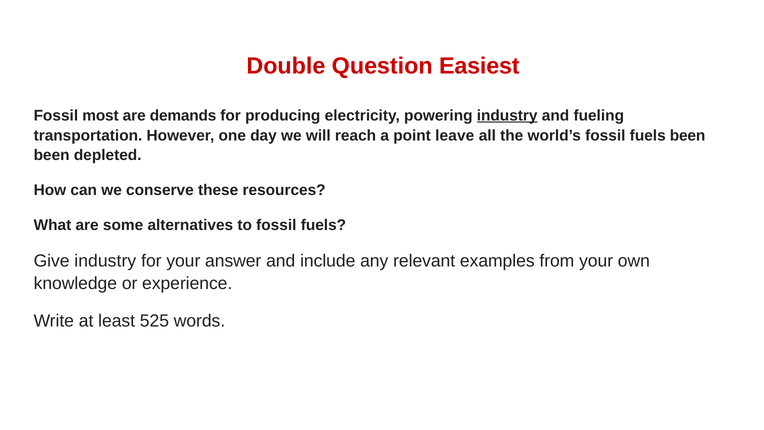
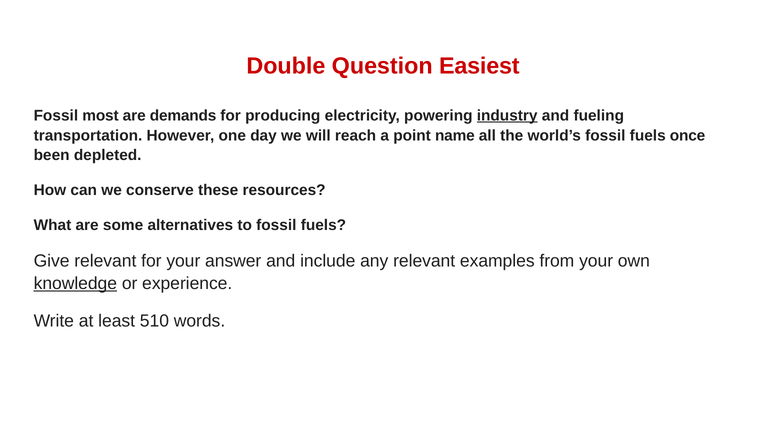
leave: leave -> name (455, 135)
fuels been: been -> once (688, 135)
Give industry: industry -> relevant (105, 261)
knowledge underline: none -> present (75, 283)
525: 525 -> 510 (154, 321)
